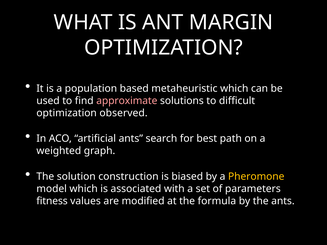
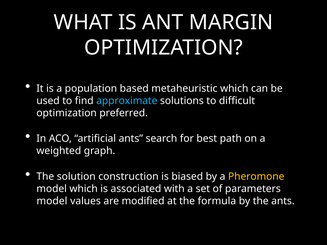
approximate colour: pink -> light blue (127, 101)
observed: observed -> preferred (124, 113)
fitness: fitness -> model (52, 201)
